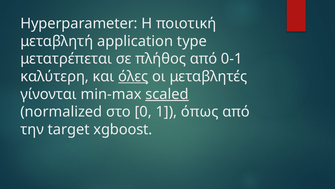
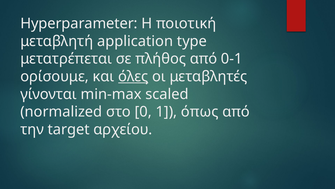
καλύτερη: καλύτερη -> ορίσουμε (55, 76)
scaled underline: present -> none (167, 94)
xgboost: xgboost -> αρχείου (123, 129)
